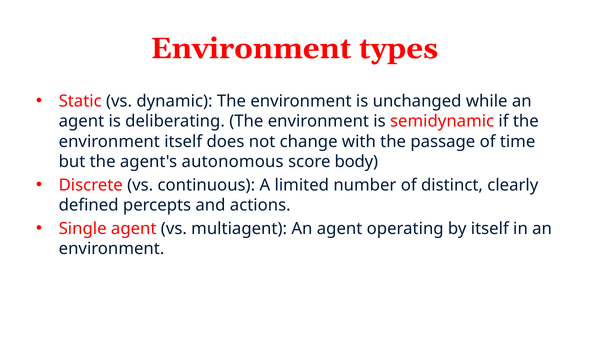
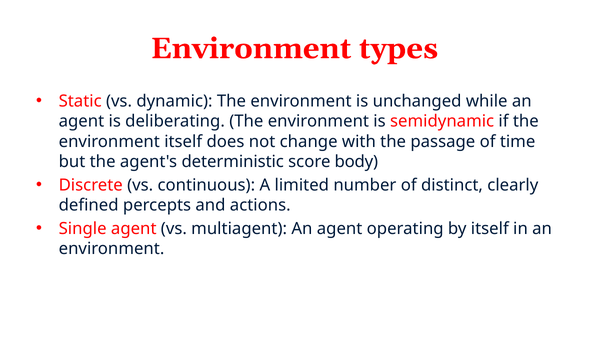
autonomous: autonomous -> deterministic (233, 161)
